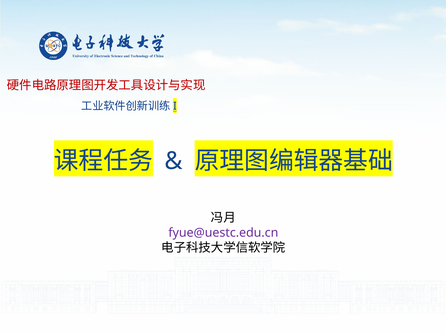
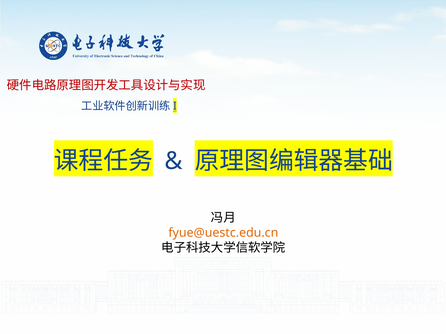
fyue@uestc.edu.cn colour: purple -> orange (223, 233)
